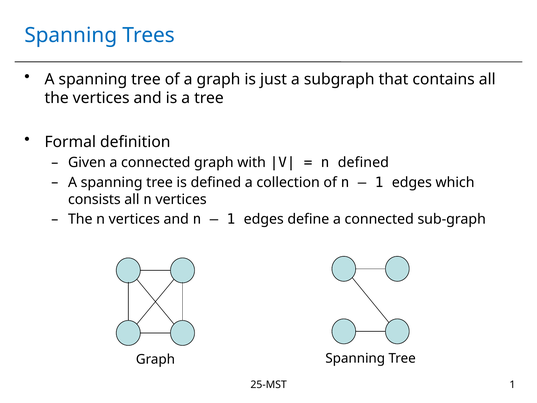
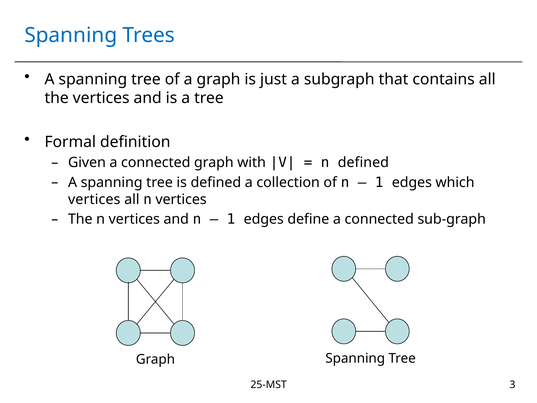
consists: consists -> vertices (94, 199)
25-MST 1: 1 -> 3 (512, 384)
